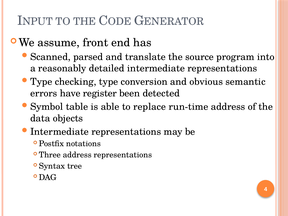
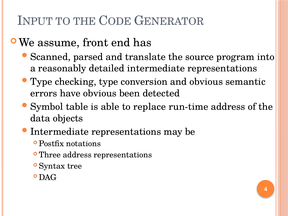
have register: register -> obvious (100, 93)
